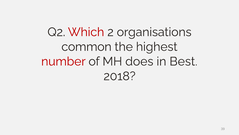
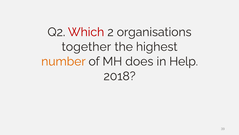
common: common -> together (86, 47)
number colour: red -> orange (63, 61)
Best: Best -> Help (184, 61)
